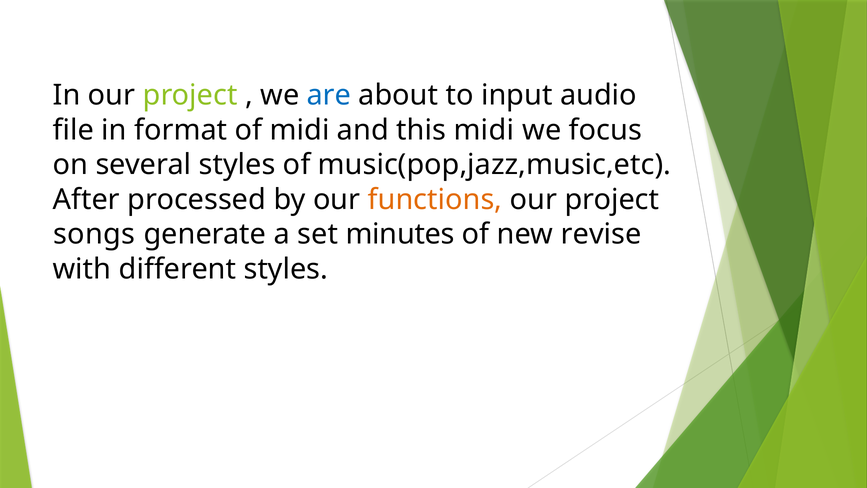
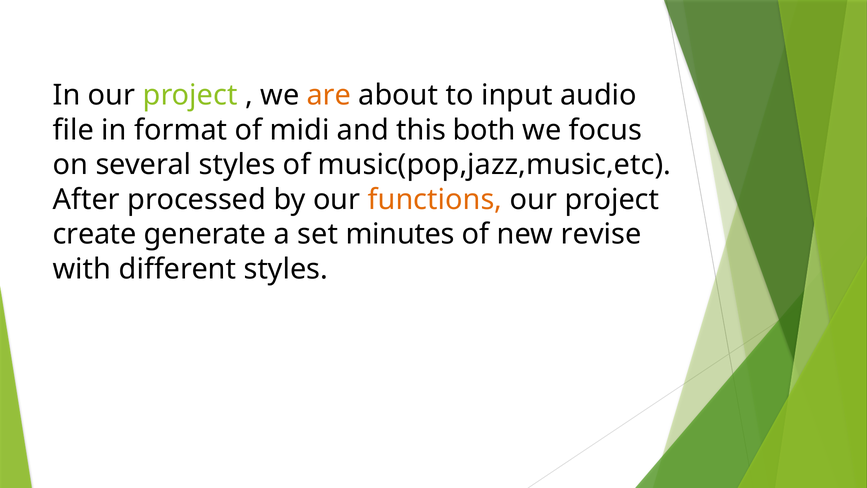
are colour: blue -> orange (329, 95)
this midi: midi -> both (484, 130)
songs: songs -> create (95, 234)
